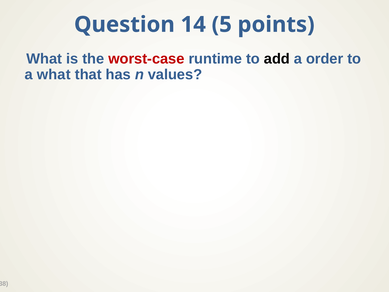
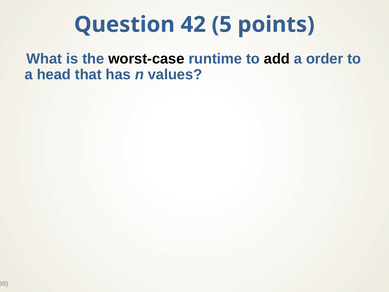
14: 14 -> 42 (193, 25)
worst-case colour: red -> black (146, 59)
a what: what -> head (54, 74)
